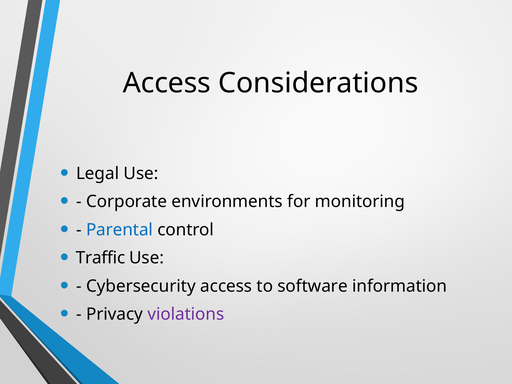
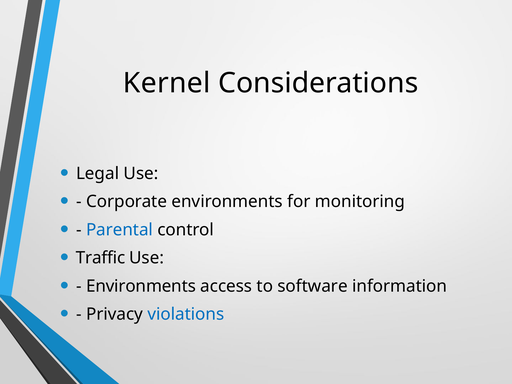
Access: Access -> Kernel (167, 83)
Cybersecurity: Cybersecurity -> Environments (141, 286)
violations colour: purple -> blue (186, 314)
